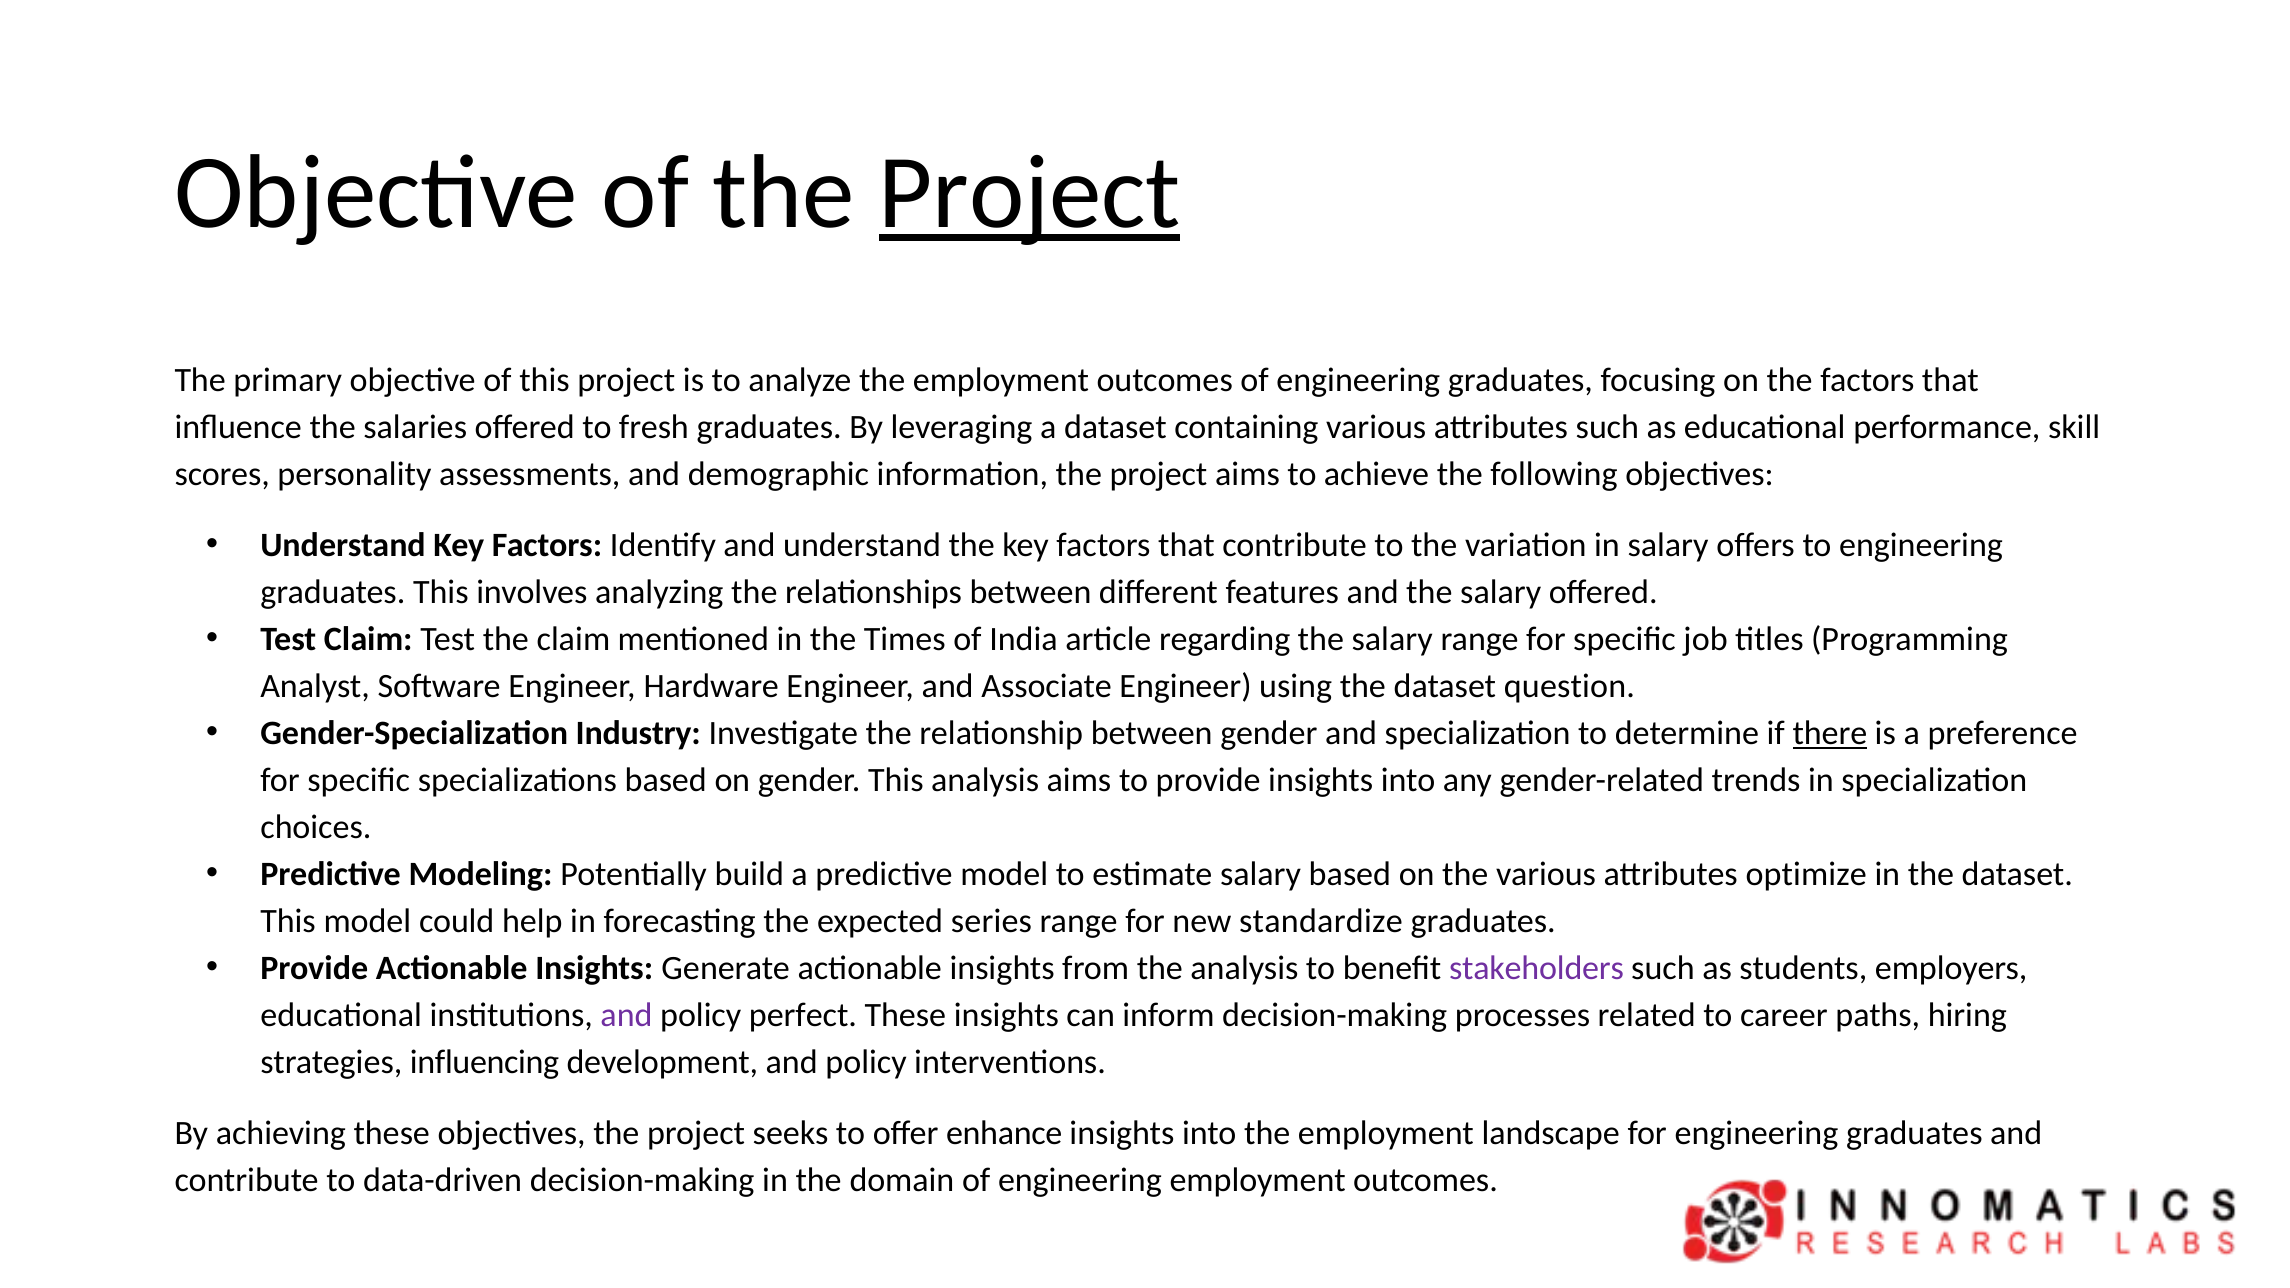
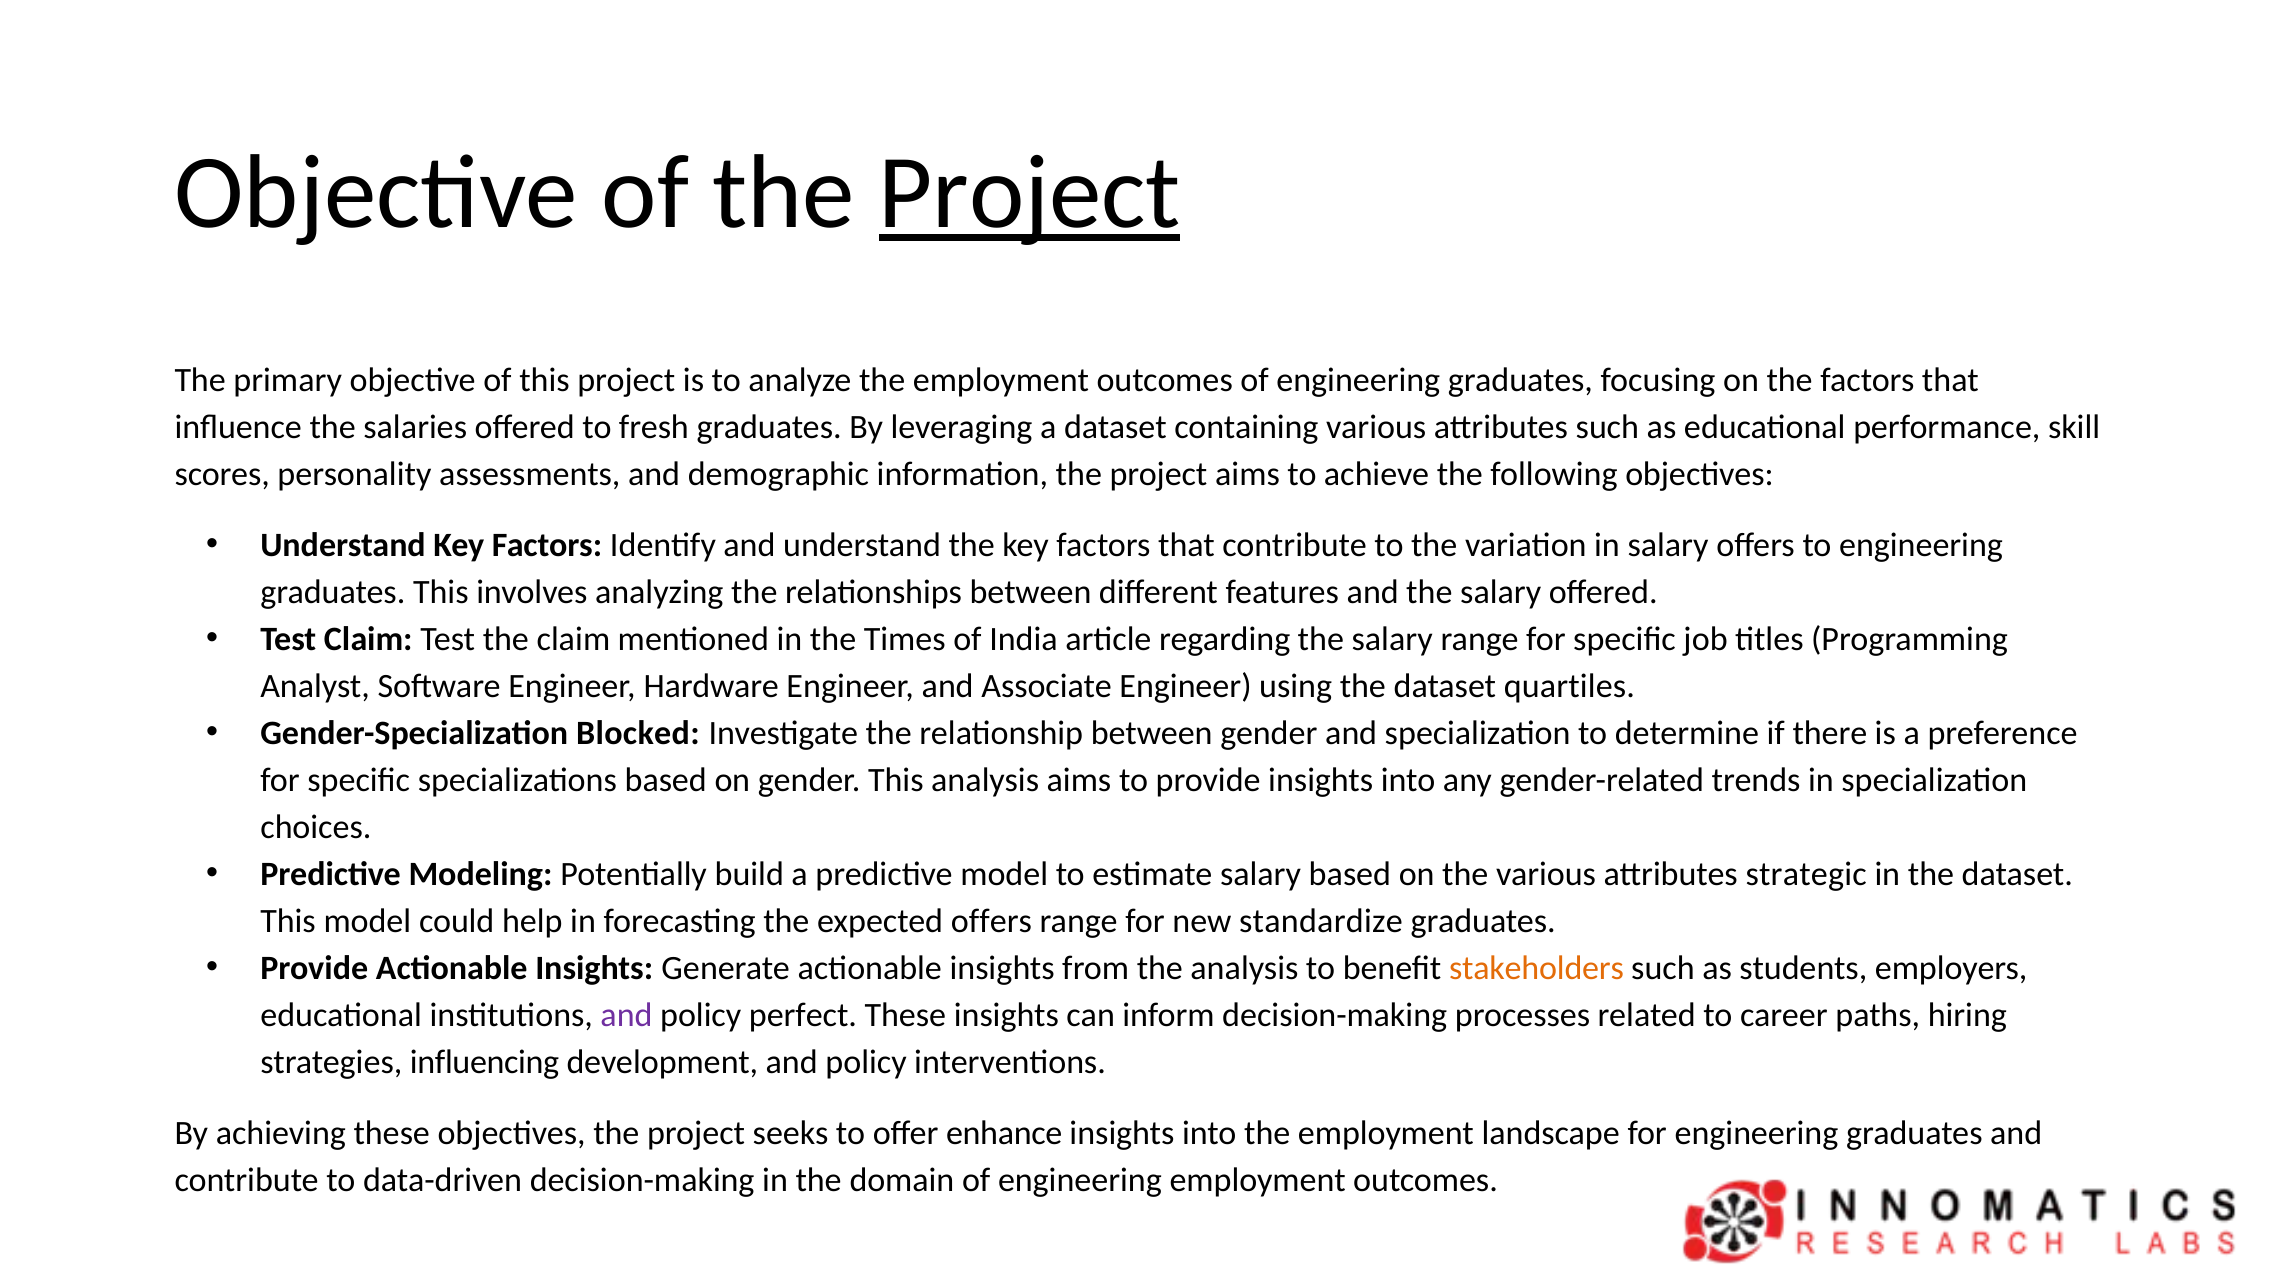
question: question -> quartiles (1569, 686)
Industry: Industry -> Blocked (638, 733)
there underline: present -> none (1830, 733)
optimize: optimize -> strategic (1806, 874)
expected series: series -> offers (991, 921)
stakeholders colour: purple -> orange (1536, 968)
